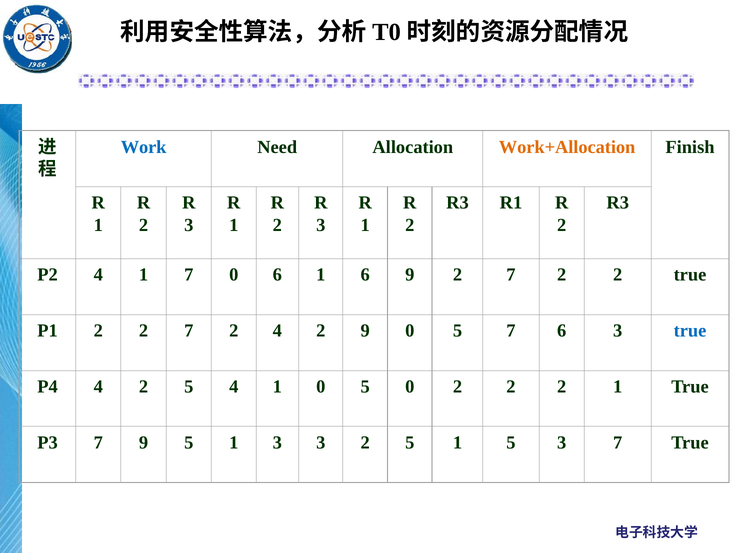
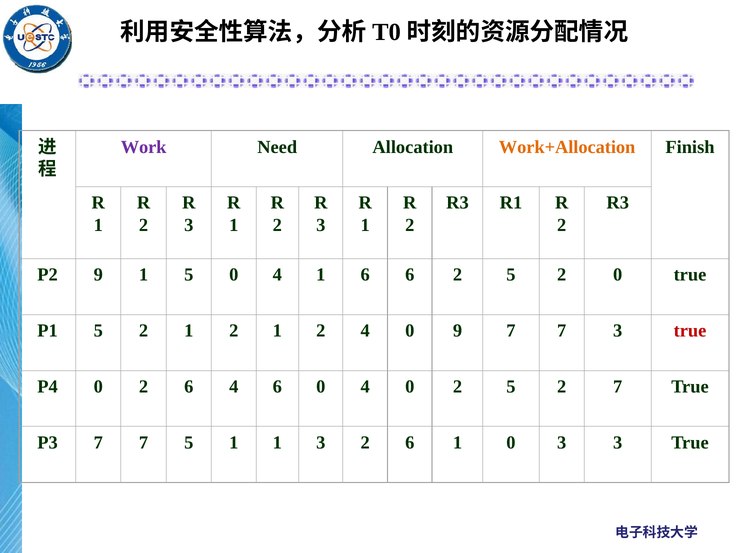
Work colour: blue -> purple (144, 147)
P2 4: 4 -> 9 (98, 275)
1 7: 7 -> 5 (189, 275)
6: 6 -> 4 (277, 275)
6 9: 9 -> 6 (410, 275)
7: 7 -> 5 (511, 275)
2: 2 -> 0 (618, 275)
P1 2: 2 -> 5 (98, 331)
7: 7 -> 1 (189, 331)
4: 4 -> 1 (277, 331)
2 9: 9 -> 4 (365, 331)
5: 5 -> 9 (457, 331)
6: 6 -> 7 (562, 331)
true colour: blue -> red (690, 331)
P4 4: 4 -> 0 (98, 387)
5: 5 -> 6 (189, 387)
1: 1 -> 6 (277, 387)
5: 5 -> 4 (365, 387)
0 2 2: 2 -> 5 (511, 387)
2 1: 1 -> 7 (618, 387)
P3 7 9: 9 -> 7 (144, 443)
1 3: 3 -> 1 (277, 443)
3 2 5: 5 -> 6 (410, 443)
1 5: 5 -> 0 (511, 443)
3 7: 7 -> 3 (618, 443)
